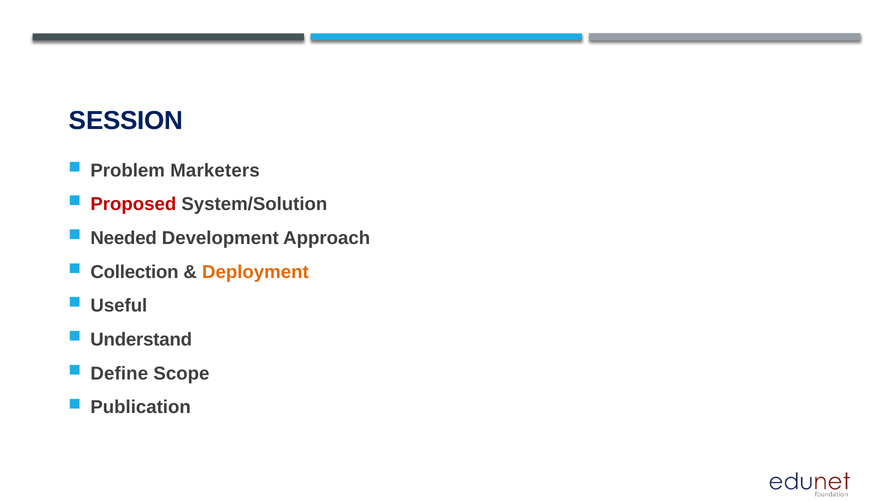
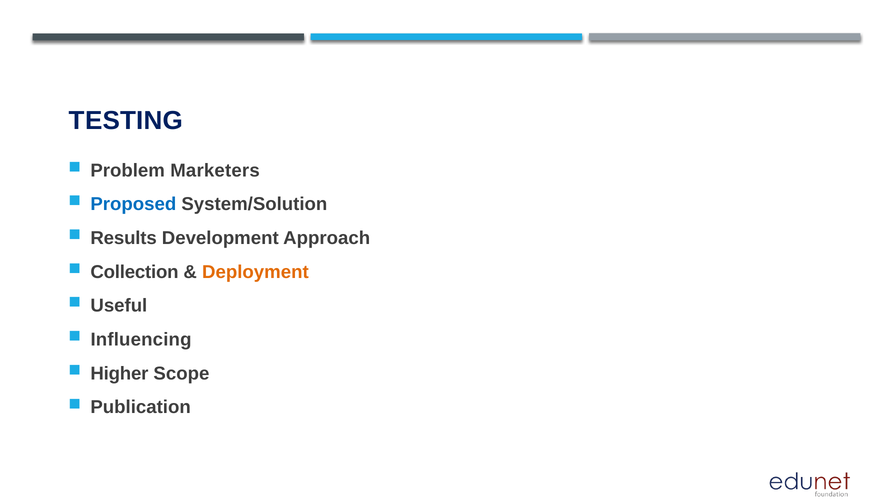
SESSION: SESSION -> TESTING (126, 121)
Proposed colour: red -> blue (133, 204)
Needed: Needed -> Results (124, 238)
Understand: Understand -> Influencing (141, 340)
Define: Define -> Higher (119, 374)
